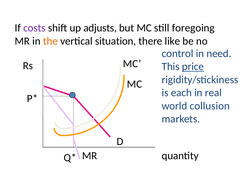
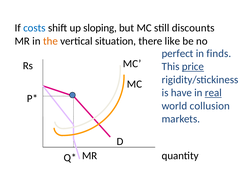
costs colour: purple -> blue (34, 28)
adjusts: adjusts -> sloping (100, 28)
foregoing: foregoing -> discounts (193, 28)
control: control -> perfect (178, 53)
need: need -> finds (219, 53)
each: each -> have (181, 93)
real underline: none -> present (213, 93)
